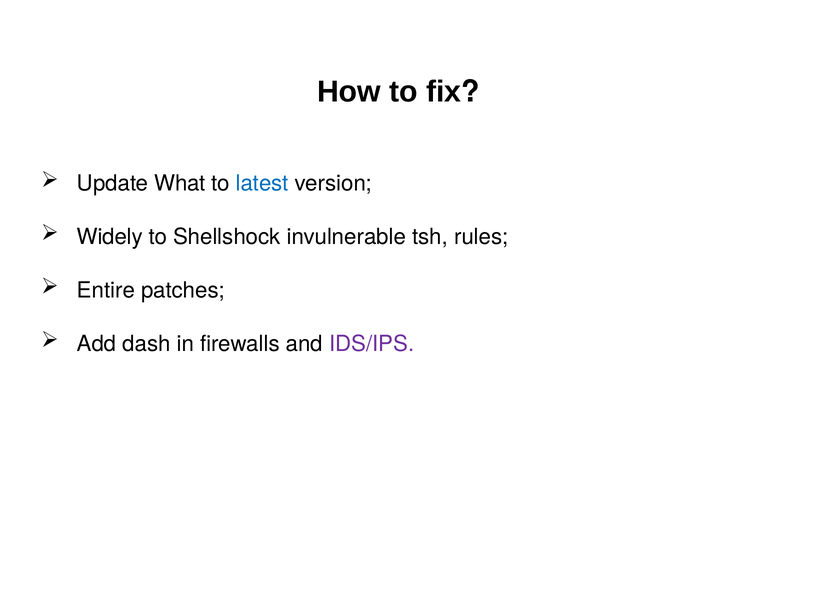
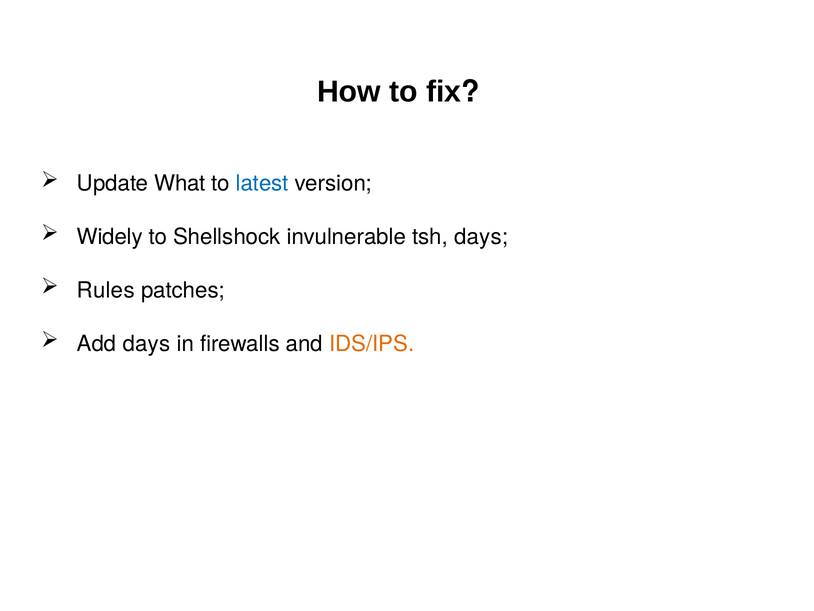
tsh rules: rules -> days (481, 237)
Entire: Entire -> Rules (106, 290)
Add dash: dash -> days (146, 343)
IDS/IPS colour: purple -> orange (372, 343)
